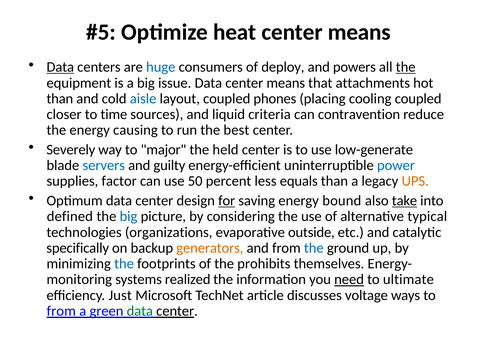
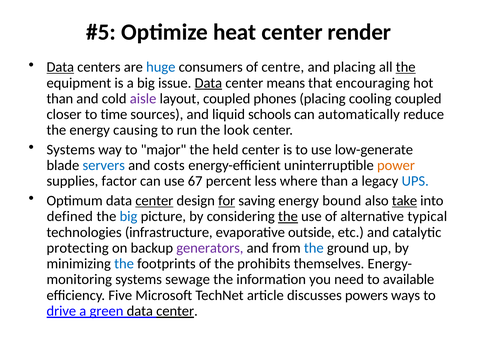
means: means -> render (359, 32)
deploy: deploy -> centre (283, 67)
and powers: powers -> placing (354, 67)
Data underline: none -> present (208, 83)
attachments: attachments -> encouraging (373, 83)
aisle colour: blue -> purple (143, 99)
criteria: criteria -> schools (270, 114)
contravention: contravention -> automatically (359, 114)
best: best -> look (236, 130)
Severely: Severely -> Systems (71, 150)
guilty: guilty -> costs (169, 165)
power colour: blue -> orange (396, 165)
50: 50 -> 67 (195, 181)
equals: equals -> where (299, 181)
UPS colour: orange -> blue (415, 181)
center underline: none -> present (154, 201)
the underline: none -> present (288, 216)
organizations: organizations -> infrastructure (169, 232)
specifically: specifically -> protecting (78, 248)
generators colour: orange -> purple (210, 248)
realized: realized -> sewage (188, 279)
need underline: present -> none (349, 279)
ultimate: ultimate -> available (409, 279)
Just: Just -> Five (120, 295)
voltage: voltage -> powers (366, 295)
from: from -> drive (61, 311)
data colour: green -> black (140, 311)
